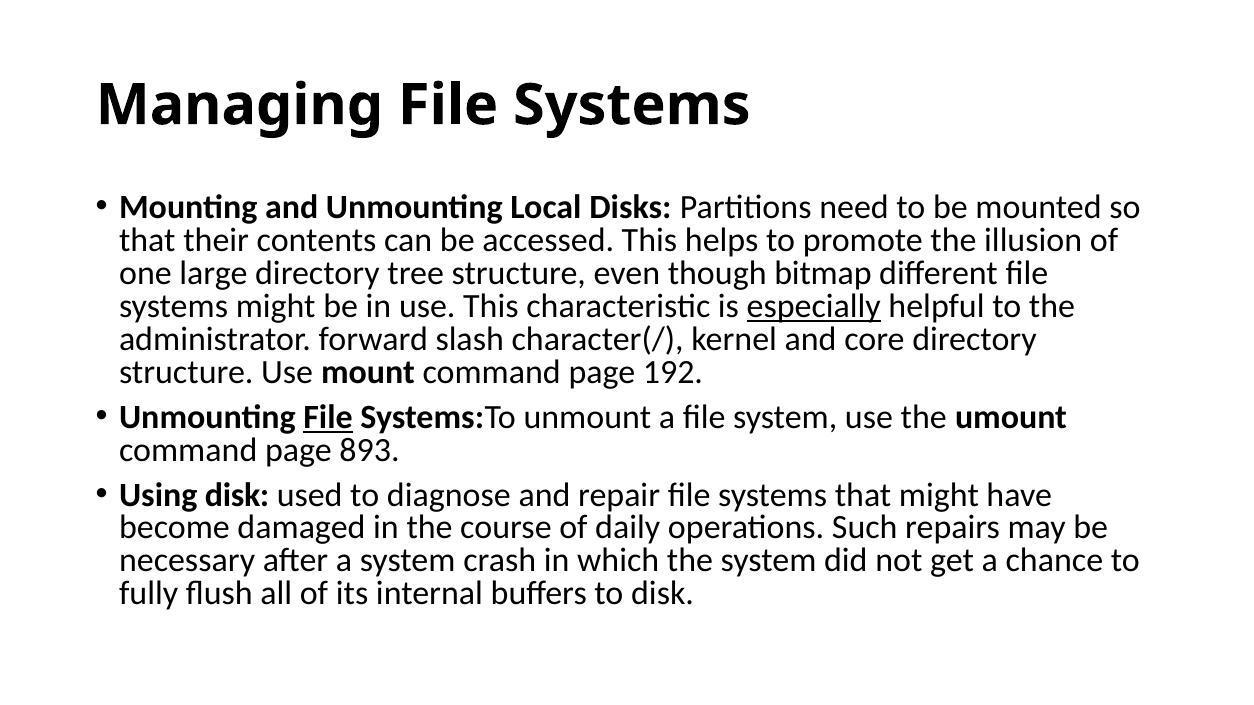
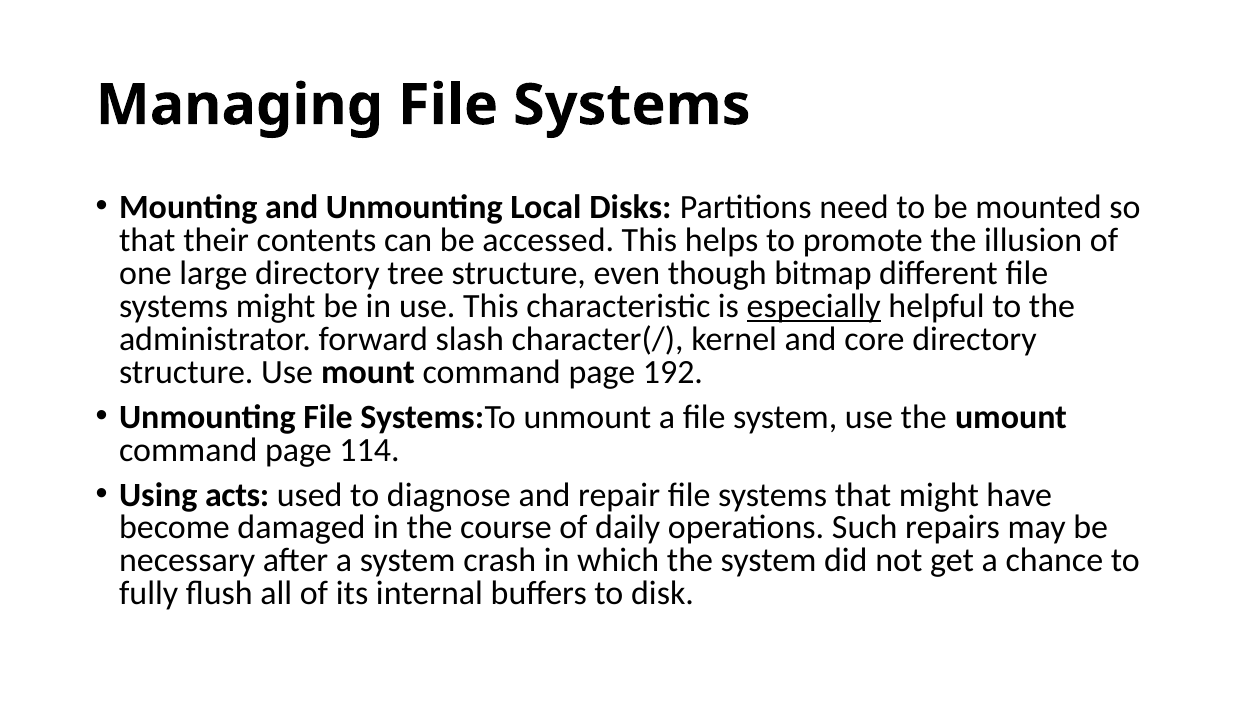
File underline: present -> none (328, 417)
893: 893 -> 114 (369, 450)
Using disk: disk -> acts (237, 495)
